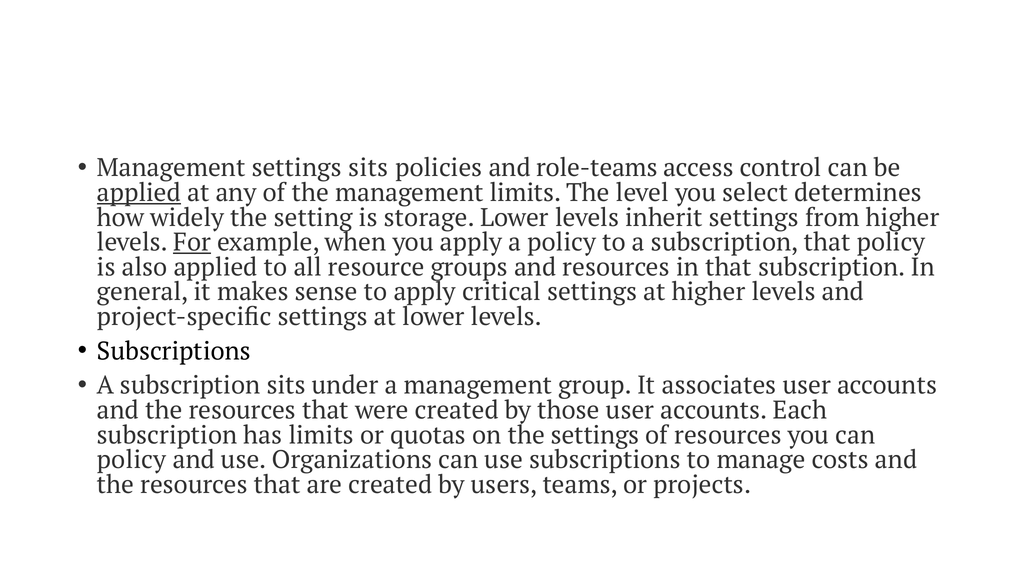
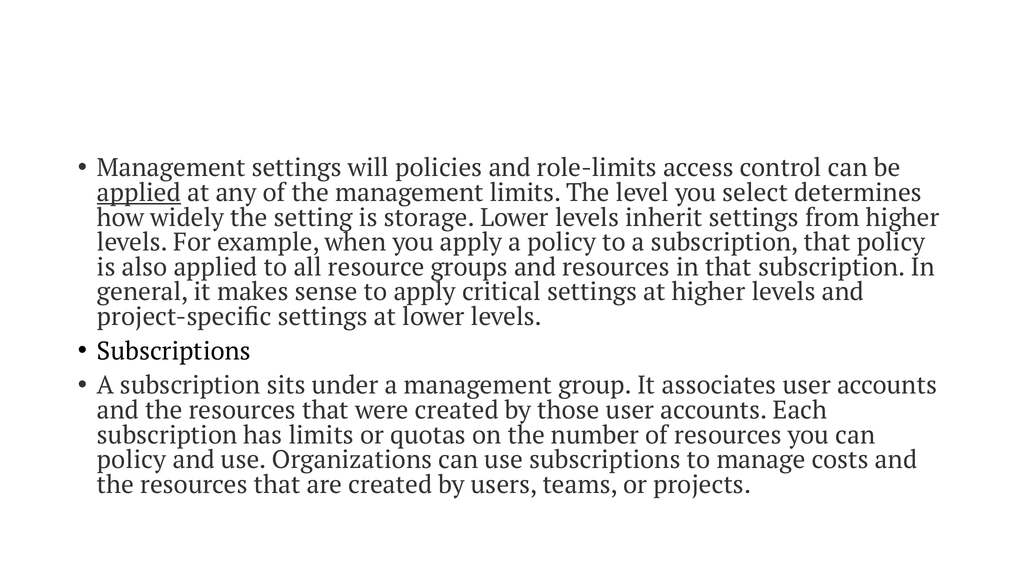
settings sits: sits -> will (368, 168)
role-teams: role-teams -> role-limits (597, 168)
For underline: present -> none (192, 242)
the settings: settings -> number (595, 435)
